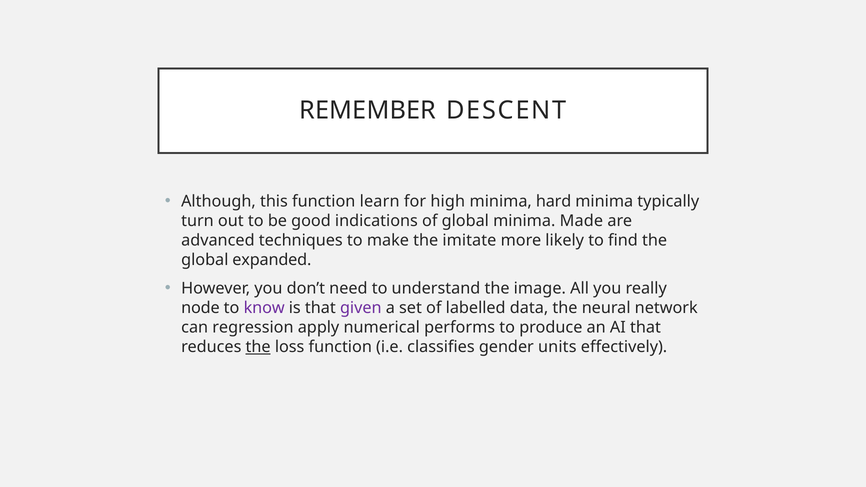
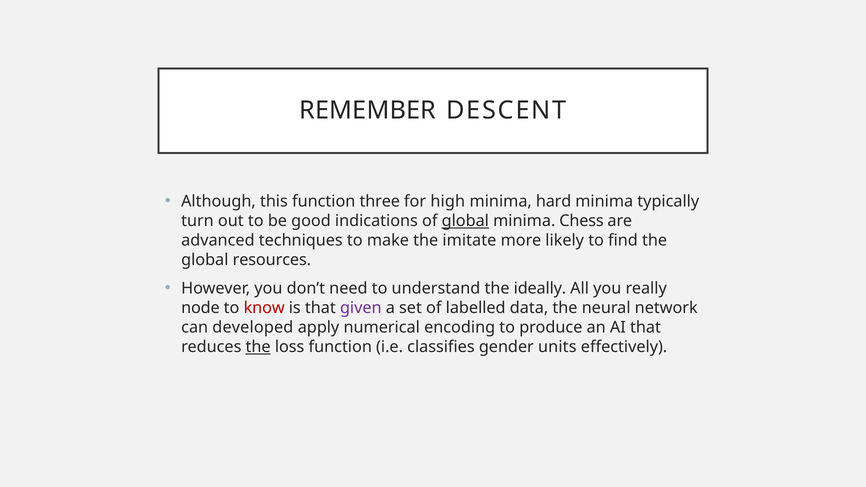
learn: learn -> three (380, 202)
global underline: none -> present (465, 221)
Made: Made -> Chess (582, 221)
expanded: expanded -> resources (272, 260)
image: image -> ideally (540, 288)
know colour: purple -> red (264, 308)
regression: regression -> developed (253, 327)
performs: performs -> encoding (460, 327)
